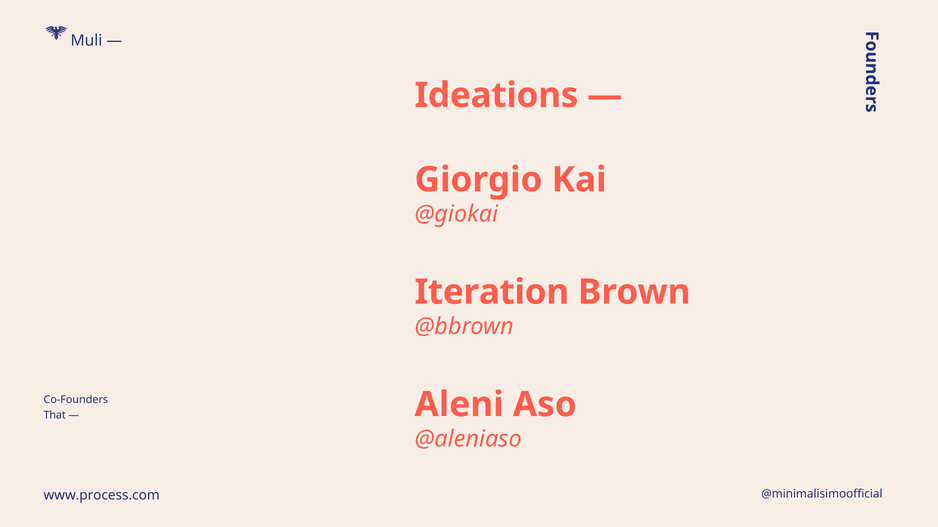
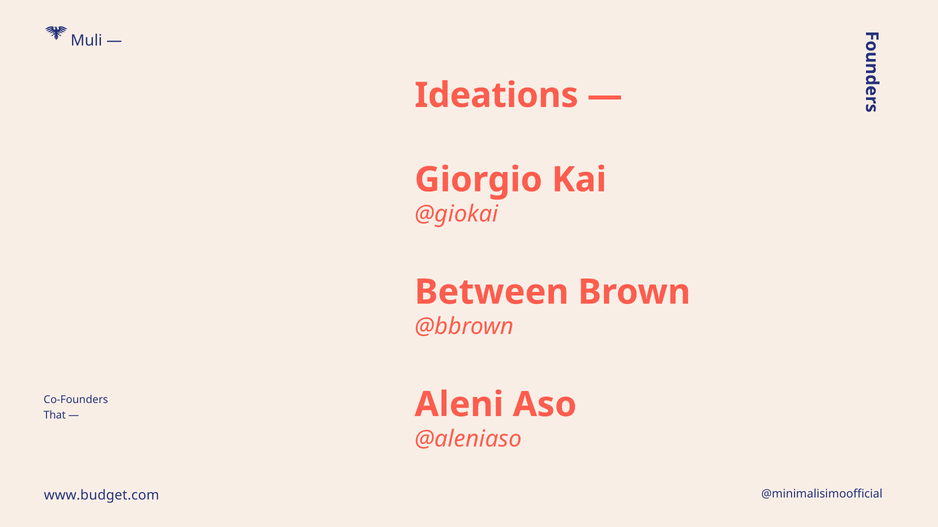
Iteration: Iteration -> Between (492, 292)
www.process.com: www.process.com -> www.budget.com (102, 496)
